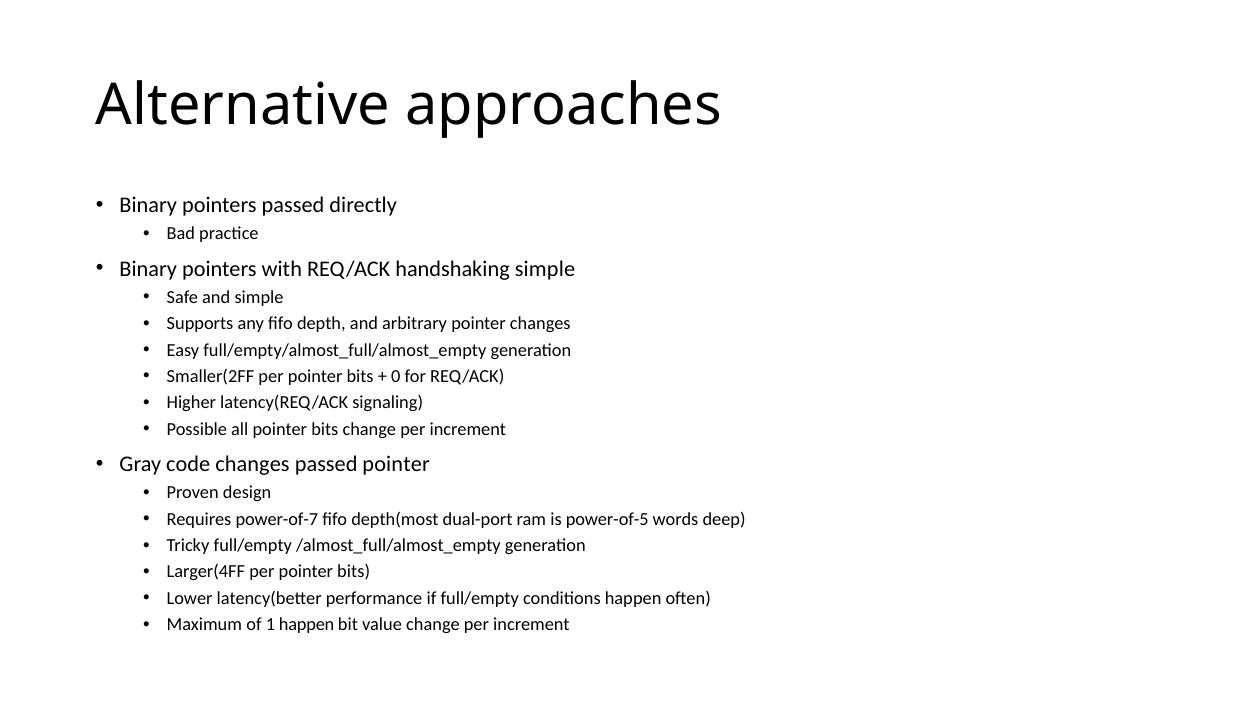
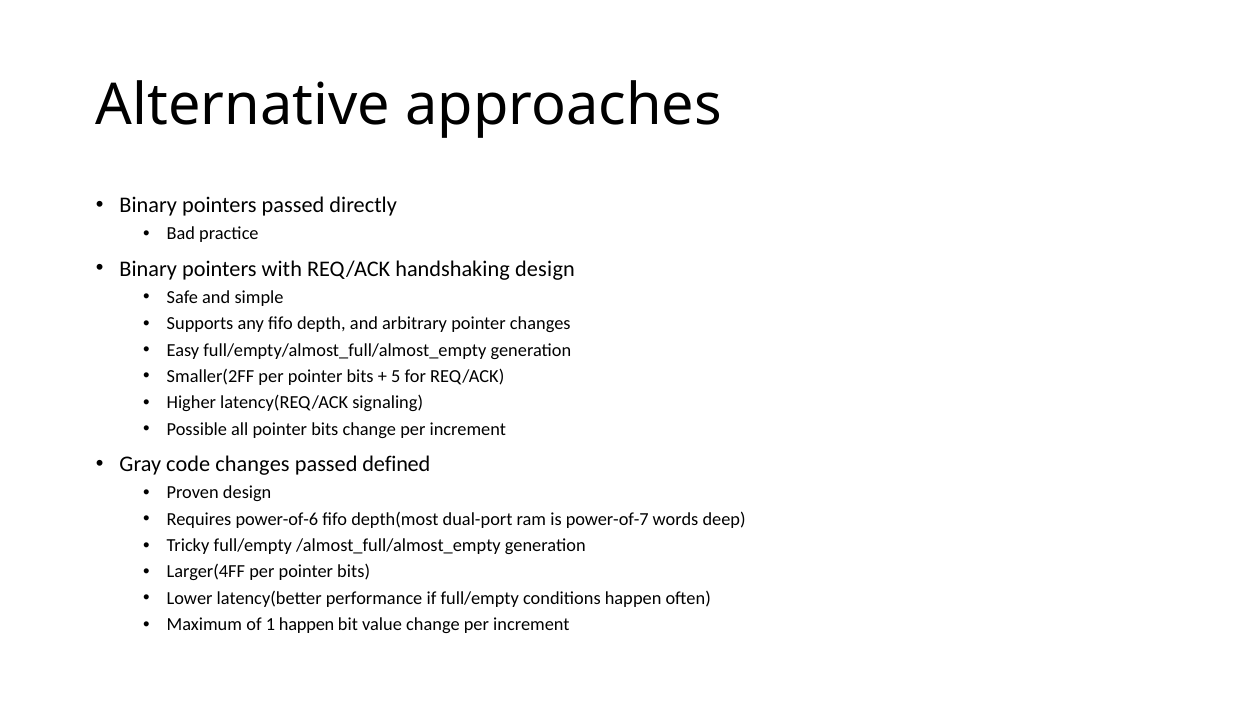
handshaking simple: simple -> design (545, 269)
0: 0 -> 5 (396, 376)
passed pointer: pointer -> defined (396, 464)
power-of-7: power-of-7 -> power-of-6 (277, 519)
power-of-5: power-of-5 -> power-of-7 (607, 519)
